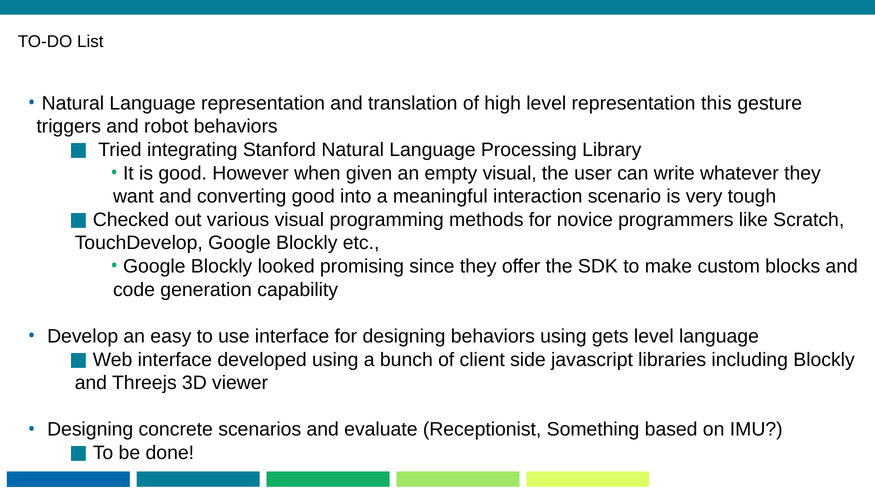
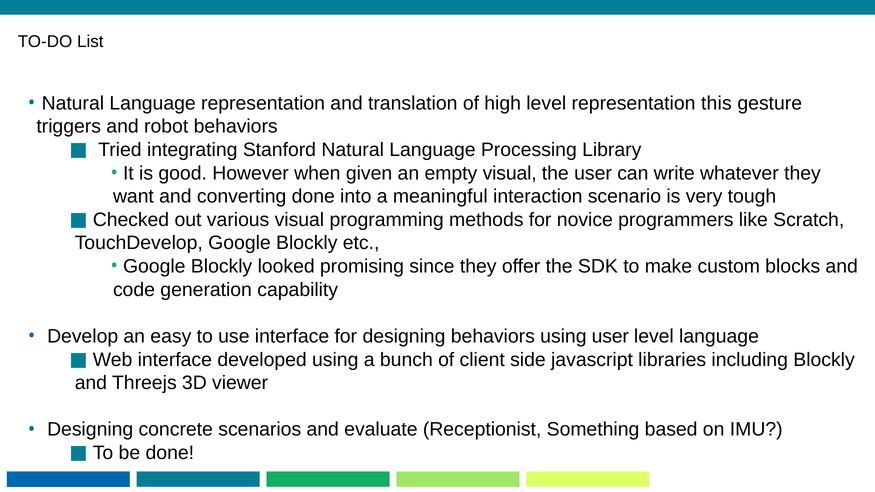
converting good: good -> done (313, 196)
using gets: gets -> user (610, 336)
